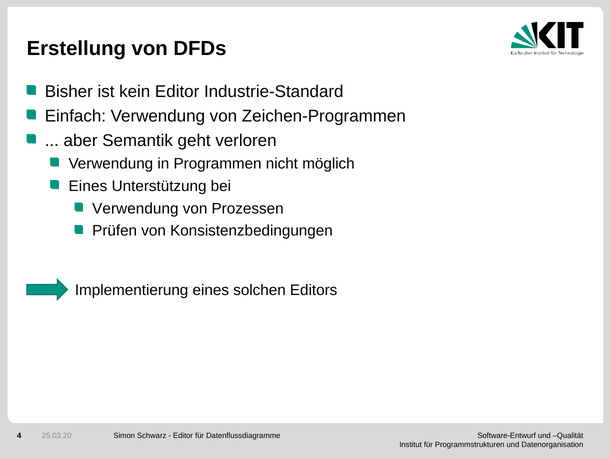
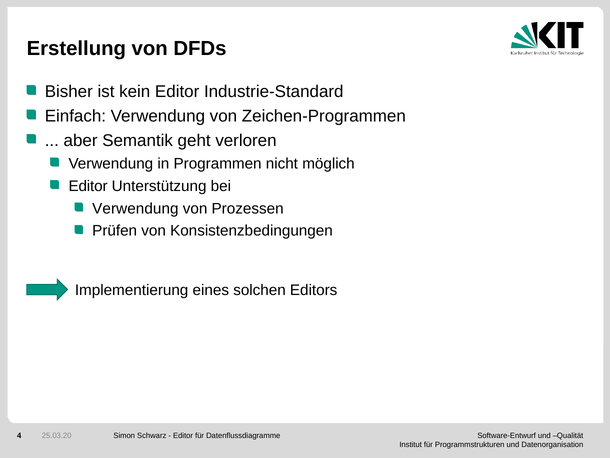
Eines: Eines -> Editor (88, 186)
